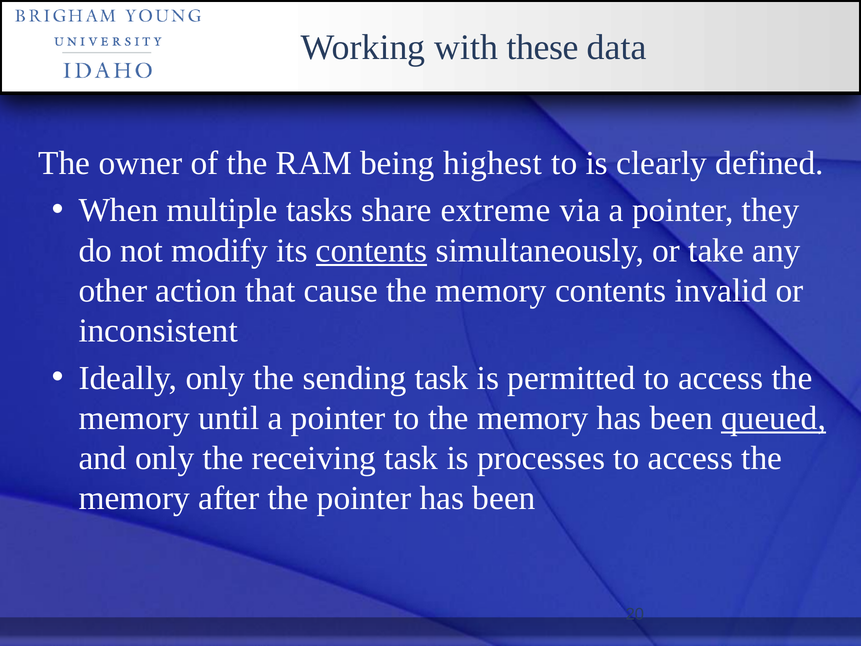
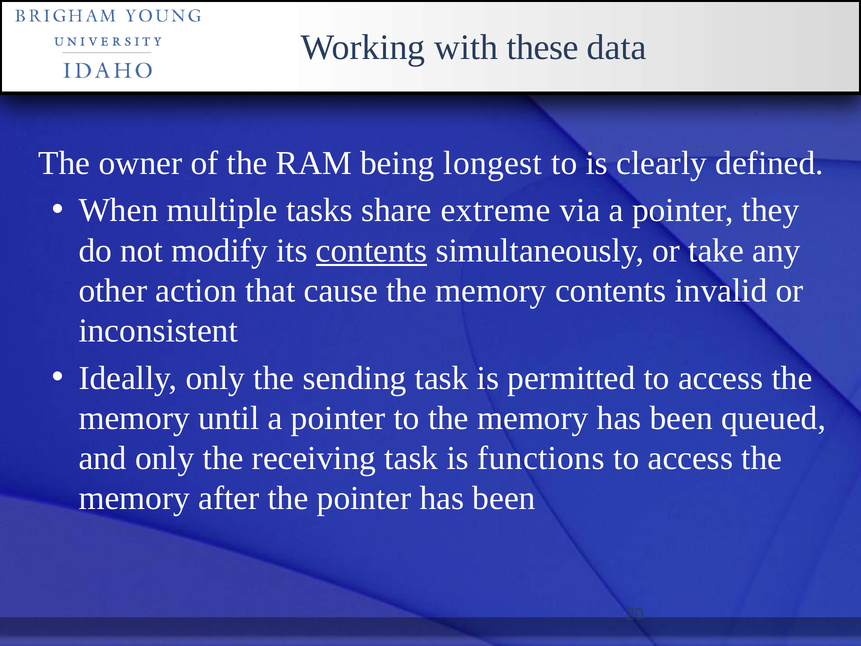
highest: highest -> longest (493, 163)
queued underline: present -> none (774, 418)
processes: processes -> functions (541, 458)
